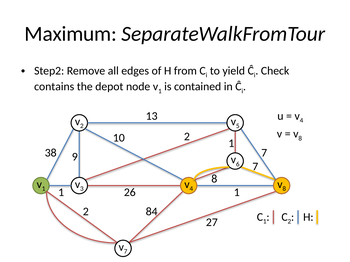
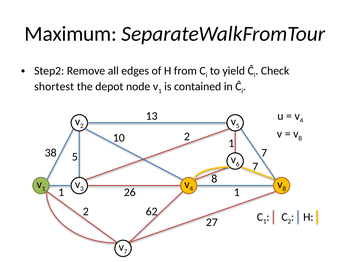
contains: contains -> shortest (54, 87)
38 9: 9 -> 5 (75, 157)
84: 84 -> 62 (152, 212)
